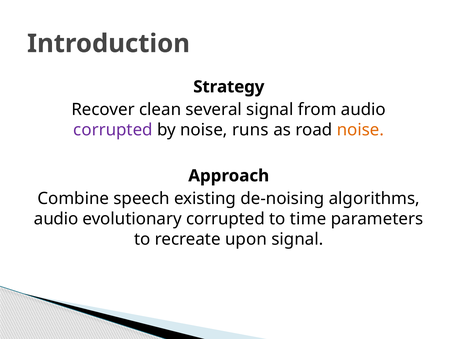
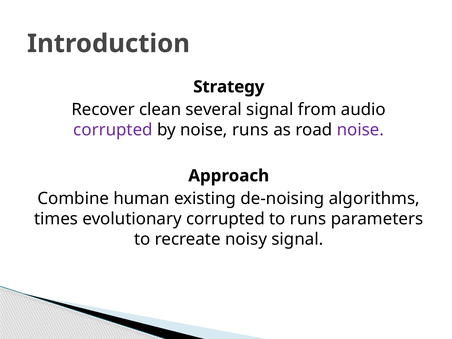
noise colour: orange -> purple (360, 130)
speech: speech -> human (142, 199)
audio: audio -> times (56, 219)
to time: time -> runs (308, 219)
upon: upon -> noisy (246, 239)
